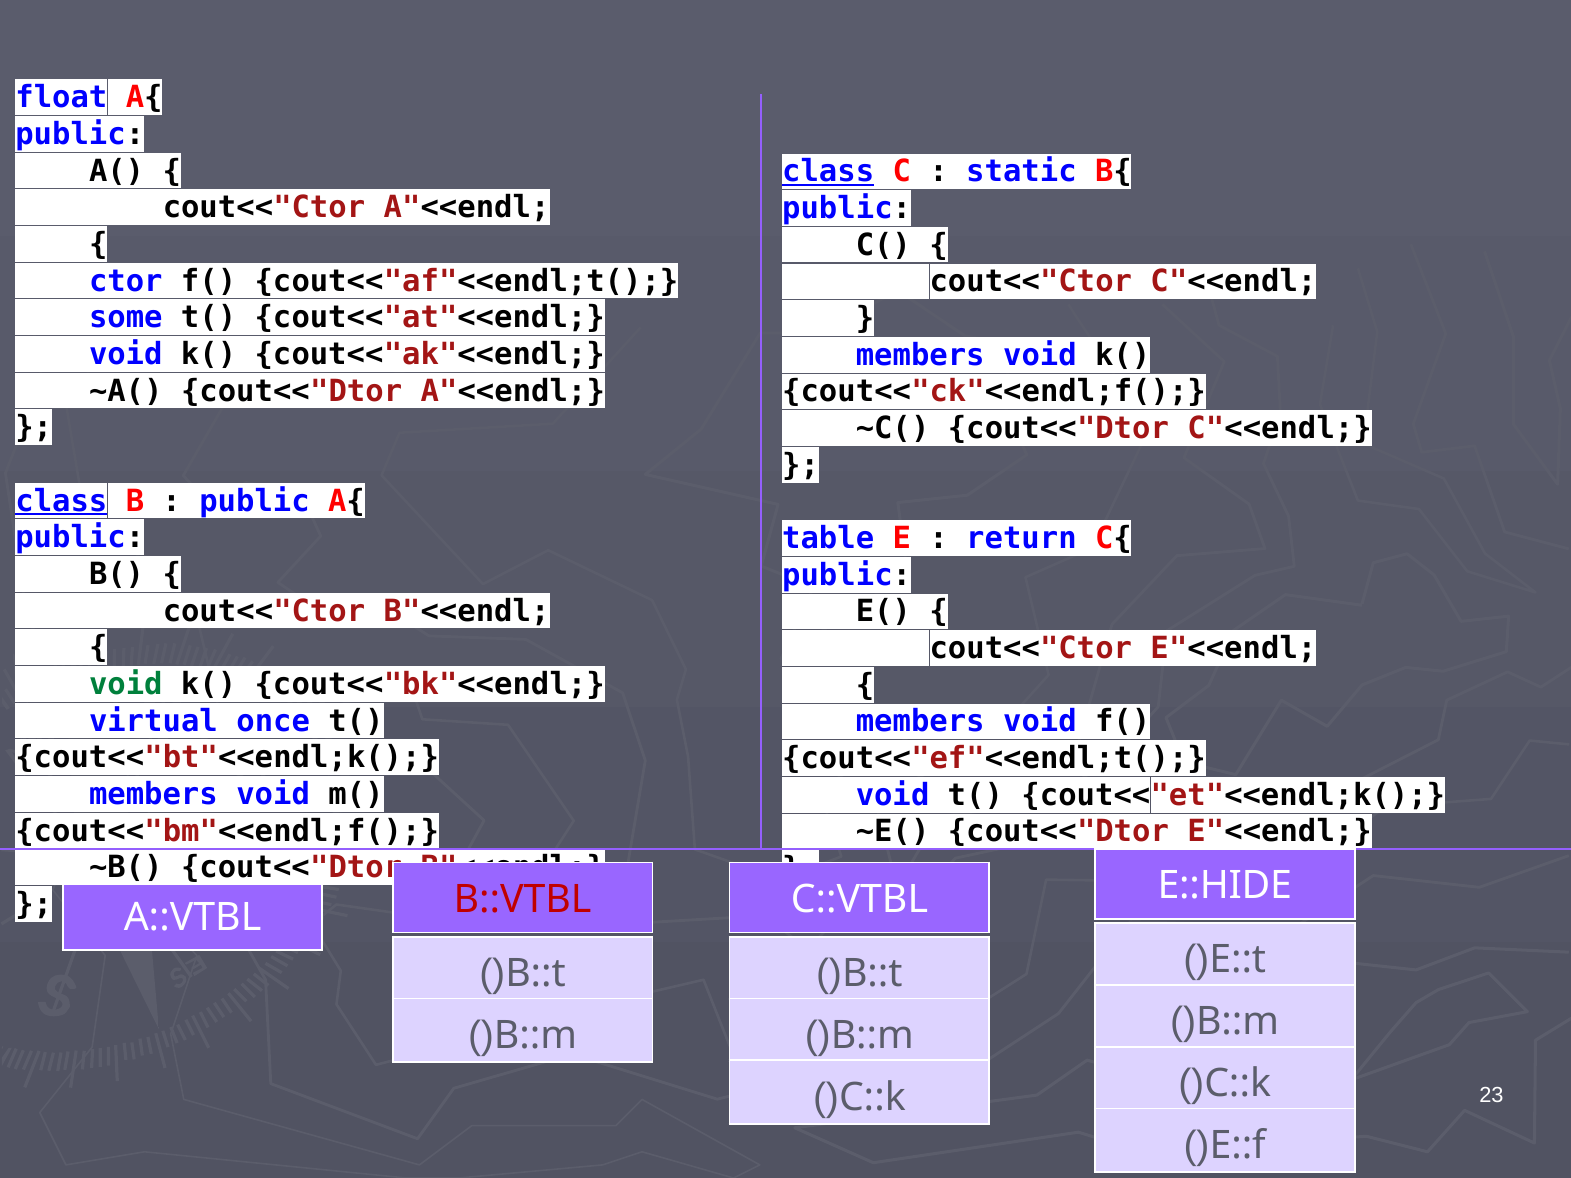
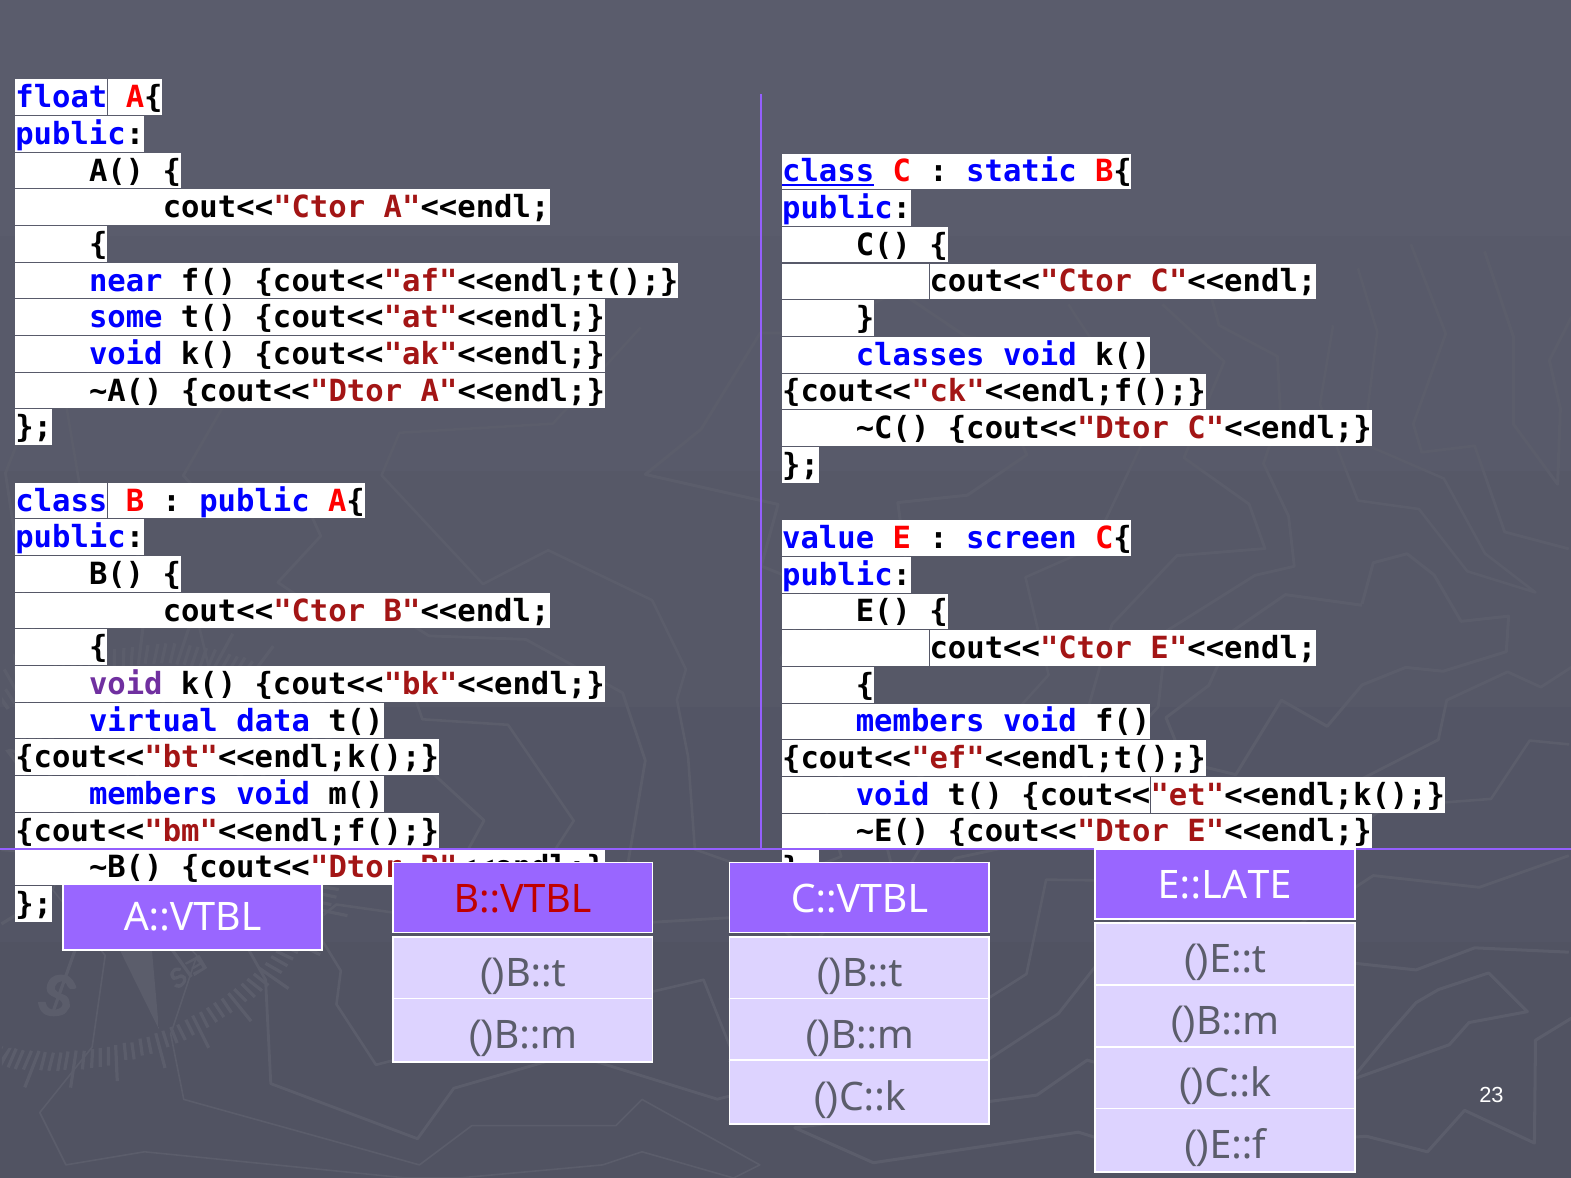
ctor: ctor -> near (126, 281)
members: members -> classes (920, 355)
class underline: present -> none (61, 501)
table: table -> value (828, 539)
return: return -> screen (1021, 539)
void colour: green -> purple (126, 685)
once: once -> data (273, 721)
E::HIDE: E::HIDE -> E::LATE (1225, 886)
